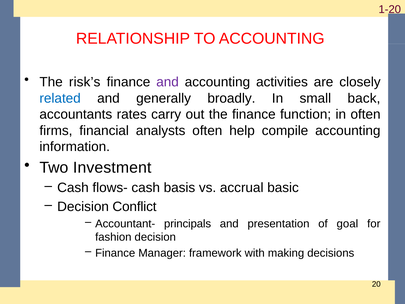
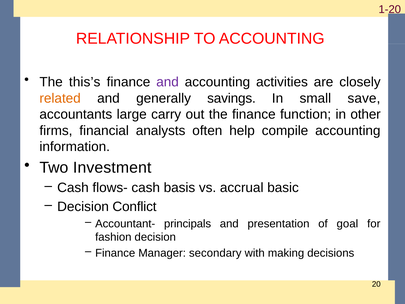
risk’s: risk’s -> this’s (85, 82)
related colour: blue -> orange (60, 98)
broadly: broadly -> savings (232, 98)
back: back -> save (364, 98)
rates: rates -> large (132, 114)
in often: often -> other (366, 114)
framework: framework -> secondary (215, 253)
